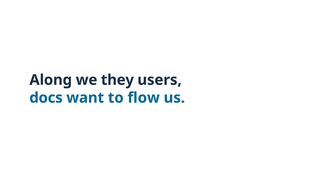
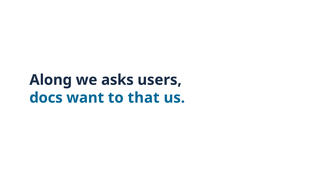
they: they -> asks (117, 80)
flow: flow -> that (144, 98)
